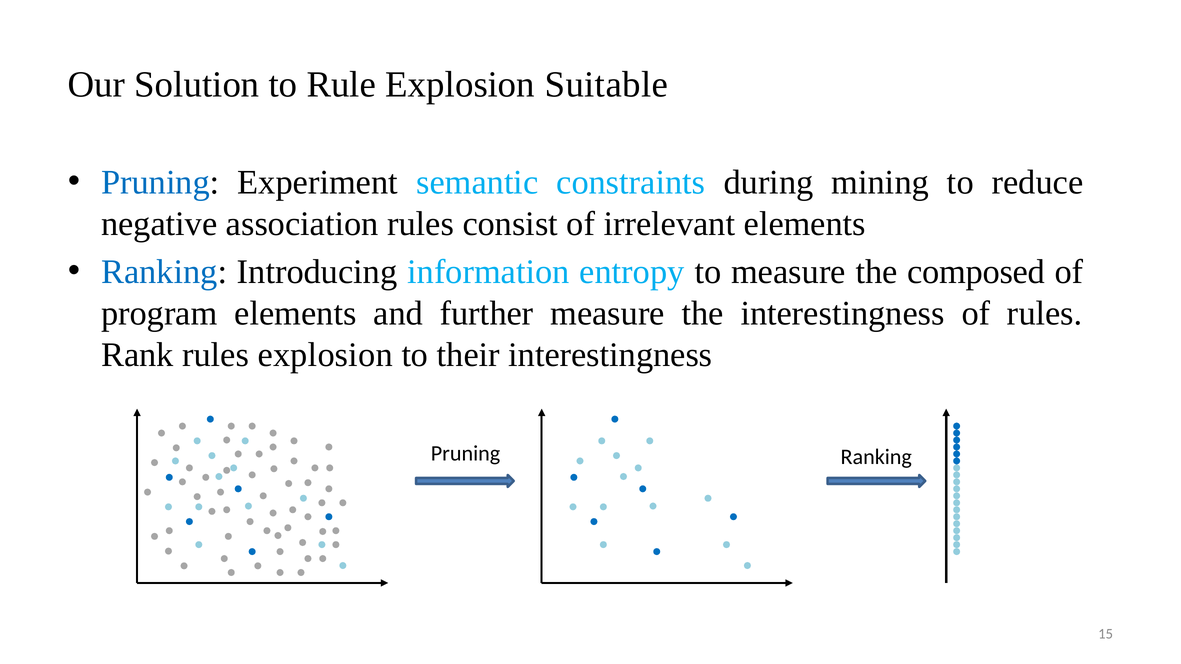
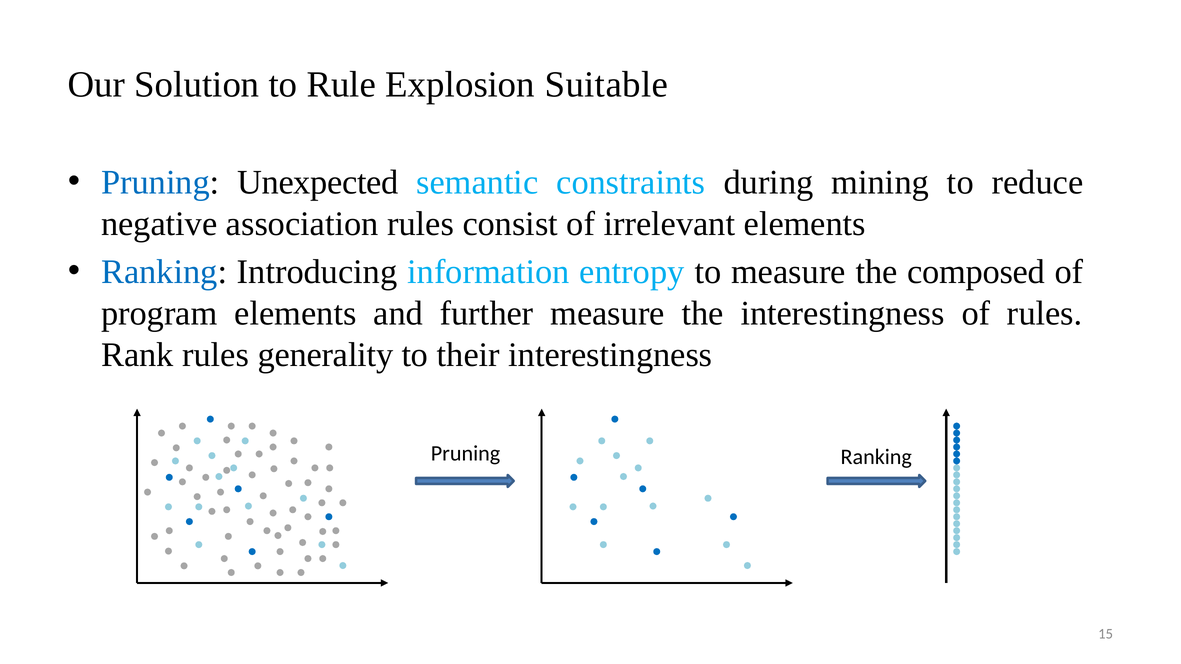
Experiment: Experiment -> Unexpected (318, 183)
rules explosion: explosion -> generality (325, 355)
